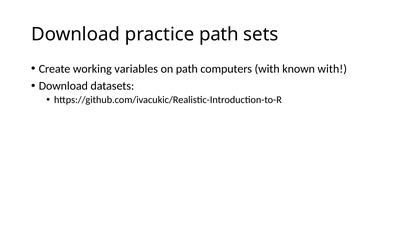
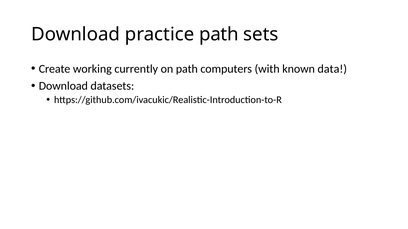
variables: variables -> currently (136, 69)
known with: with -> data (332, 69)
